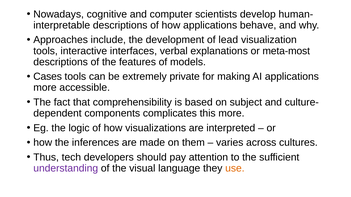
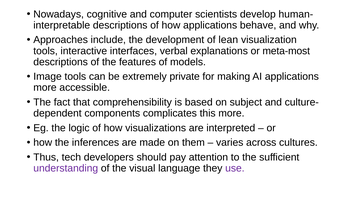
lead: lead -> lean (228, 40)
Cases: Cases -> Image (48, 77)
use colour: orange -> purple (235, 169)
